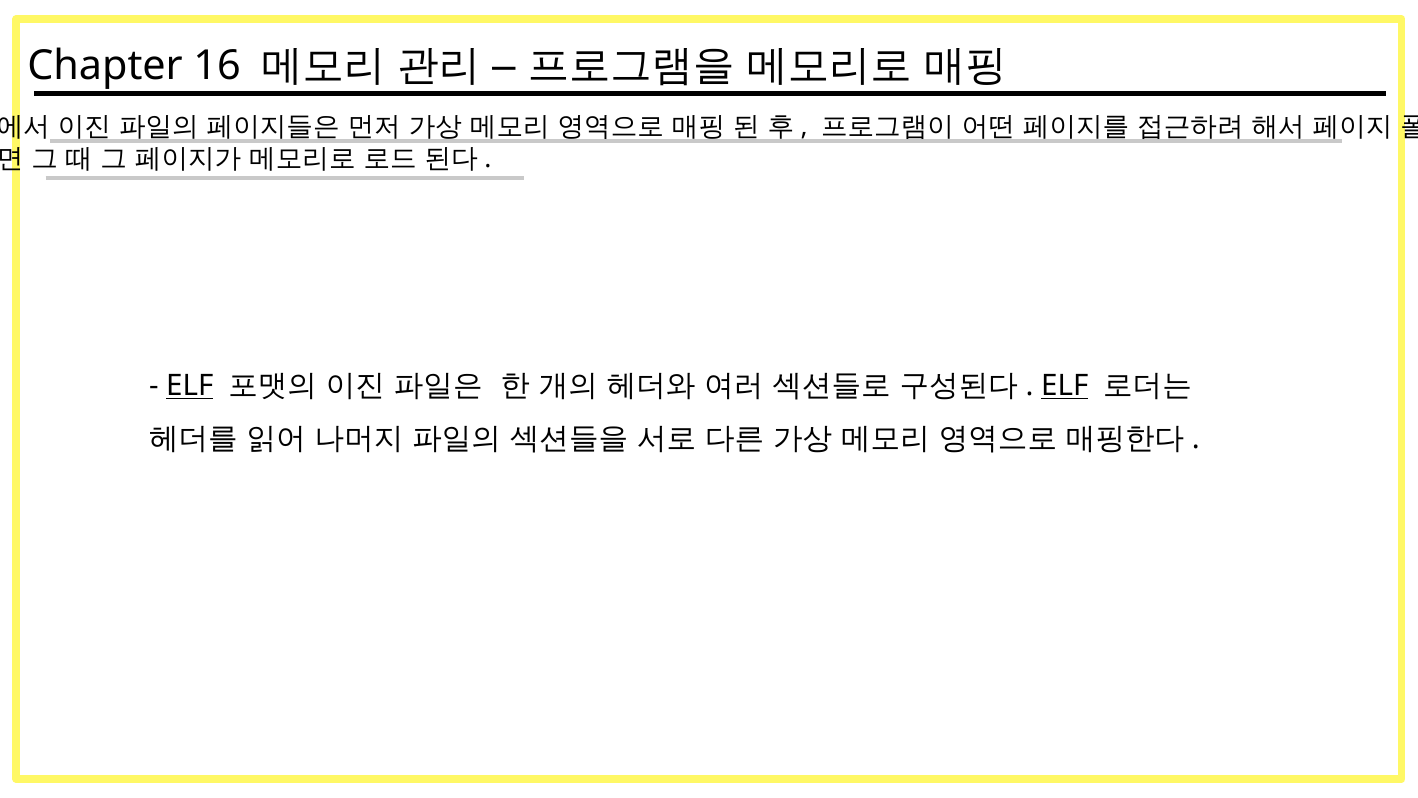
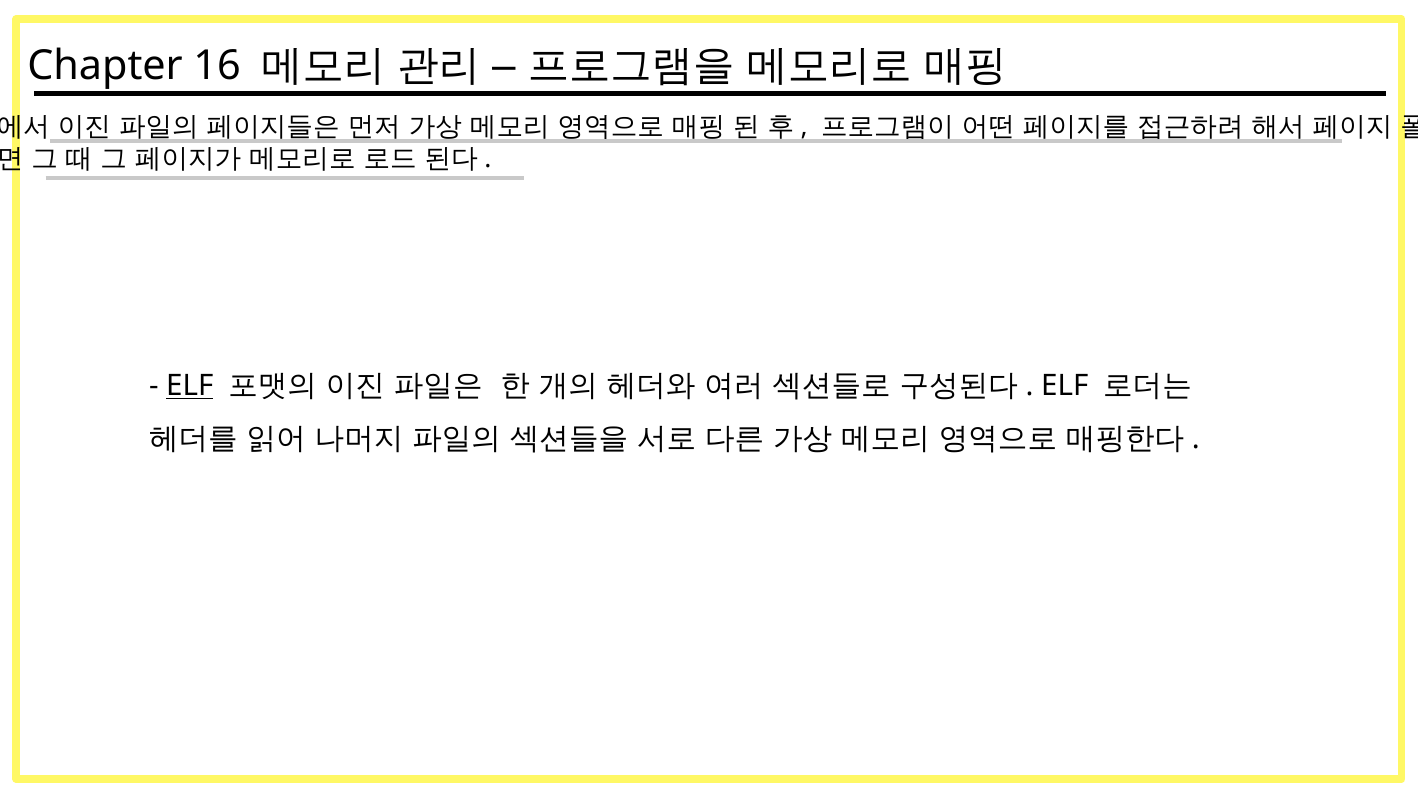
ELF underline: present -> none (1065, 386)
